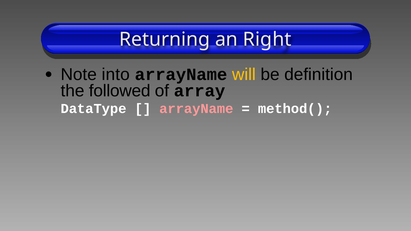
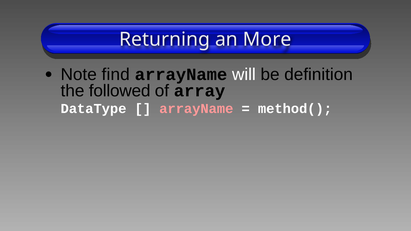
Right: Right -> More (267, 39)
into: into -> find (116, 75)
will colour: yellow -> white (244, 75)
